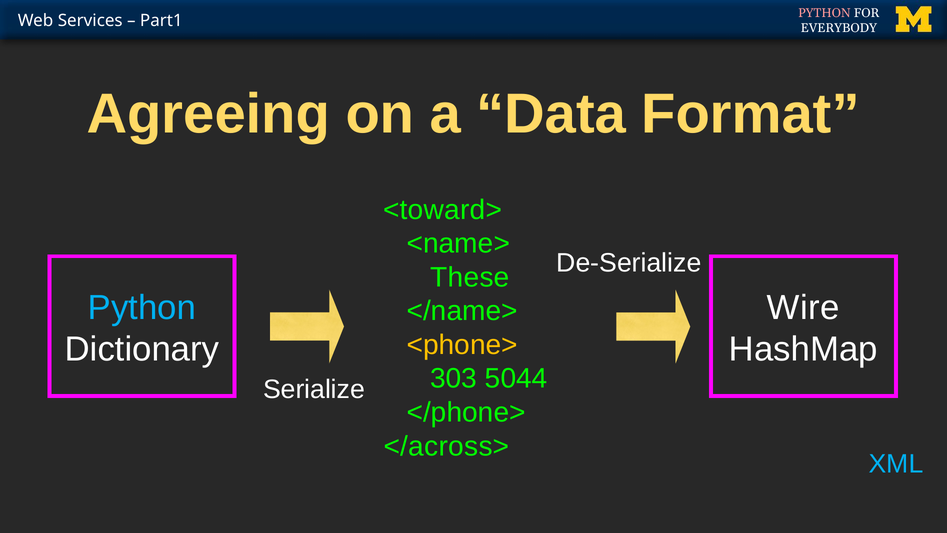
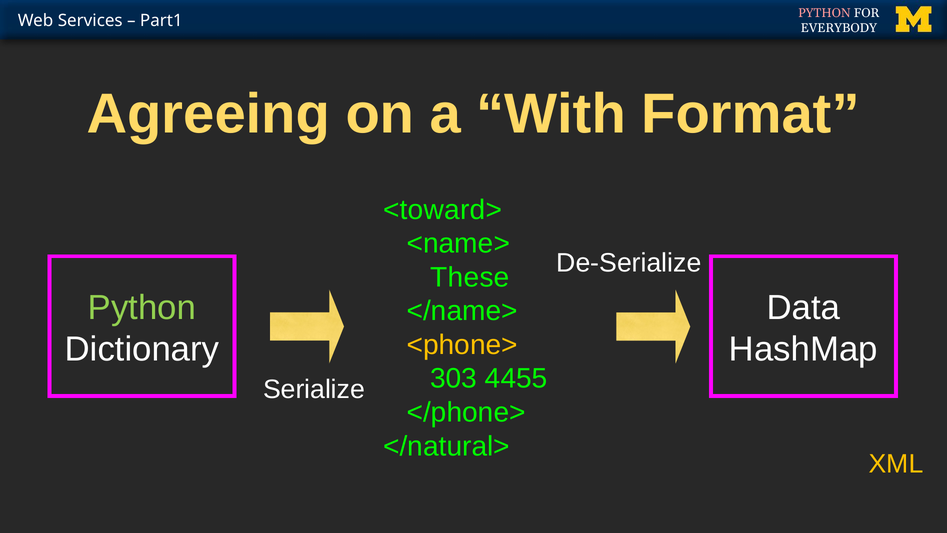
Data: Data -> With (551, 114)
Python colour: light blue -> light green (142, 307)
Wire: Wire -> Data (803, 307)
5044: 5044 -> 4455 (516, 378)
</across>: </across> -> </natural> (447, 446)
XML colour: light blue -> yellow (896, 464)
